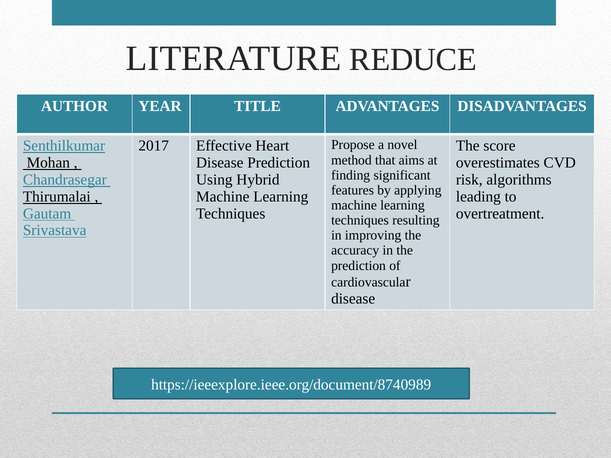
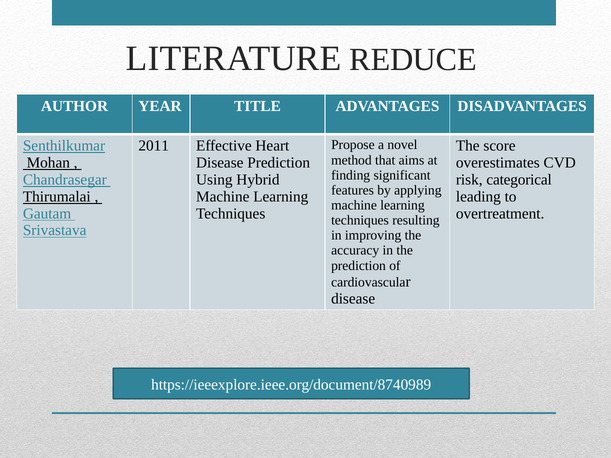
2017: 2017 -> 2011 (154, 146)
algorithms: algorithms -> categorical (519, 180)
